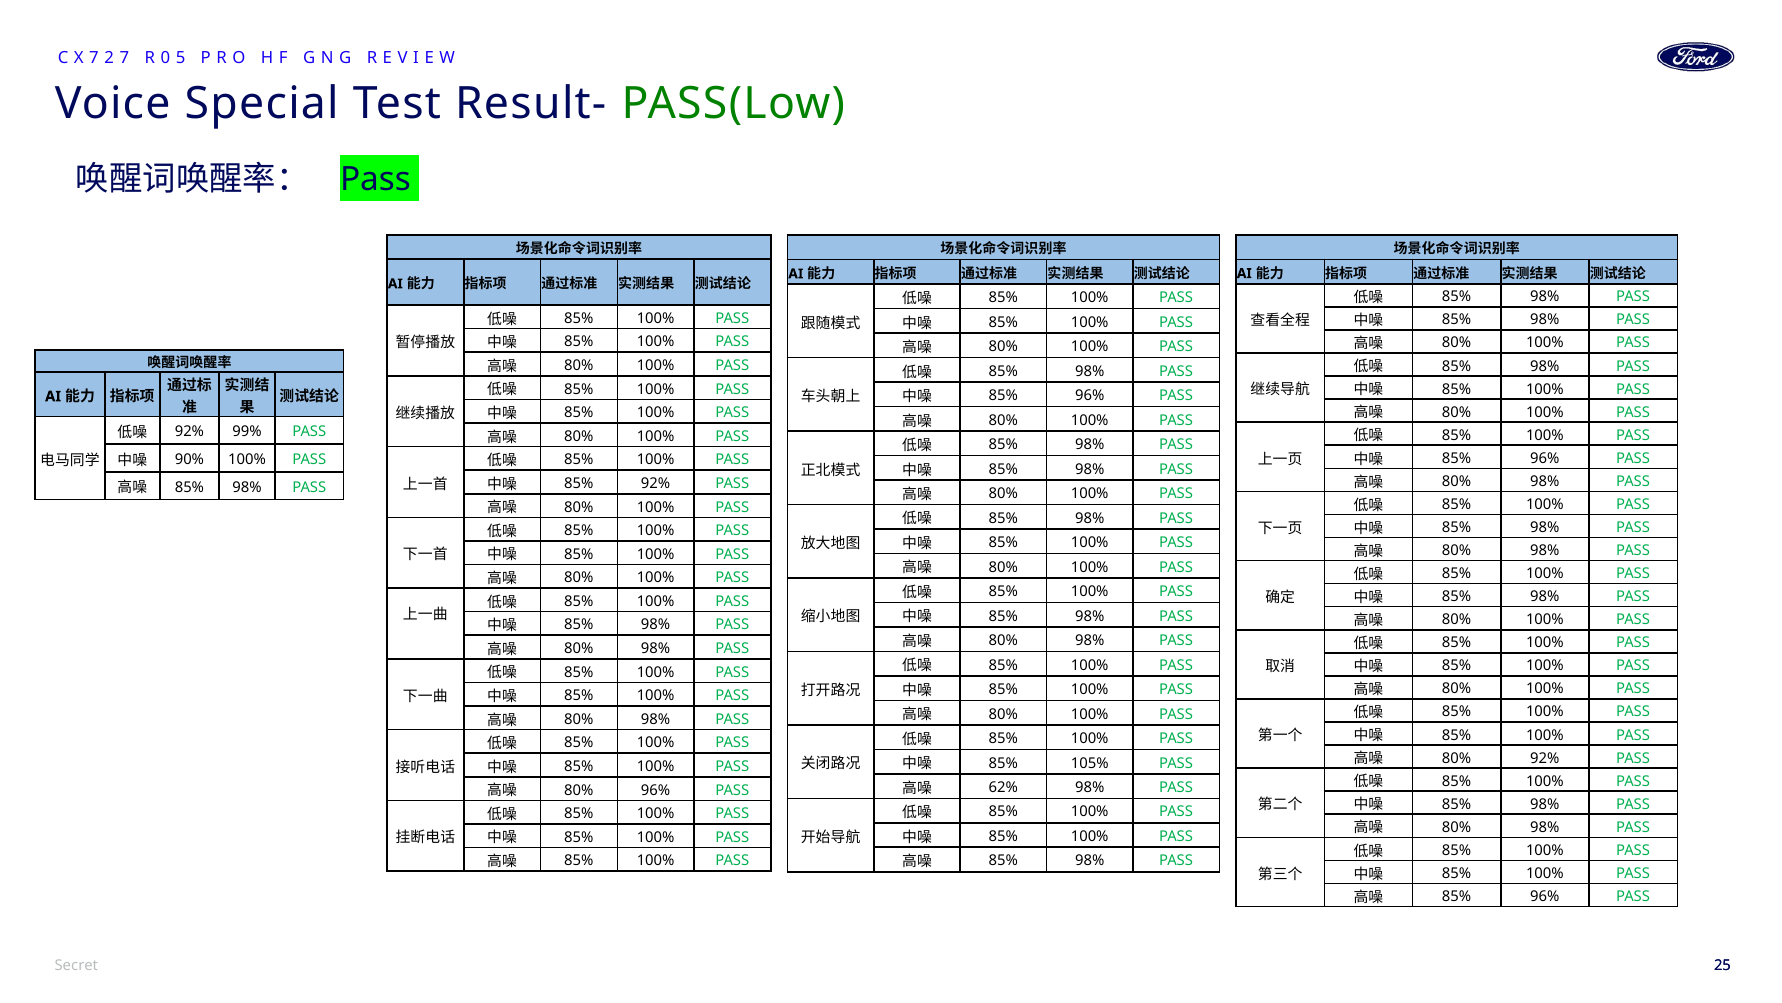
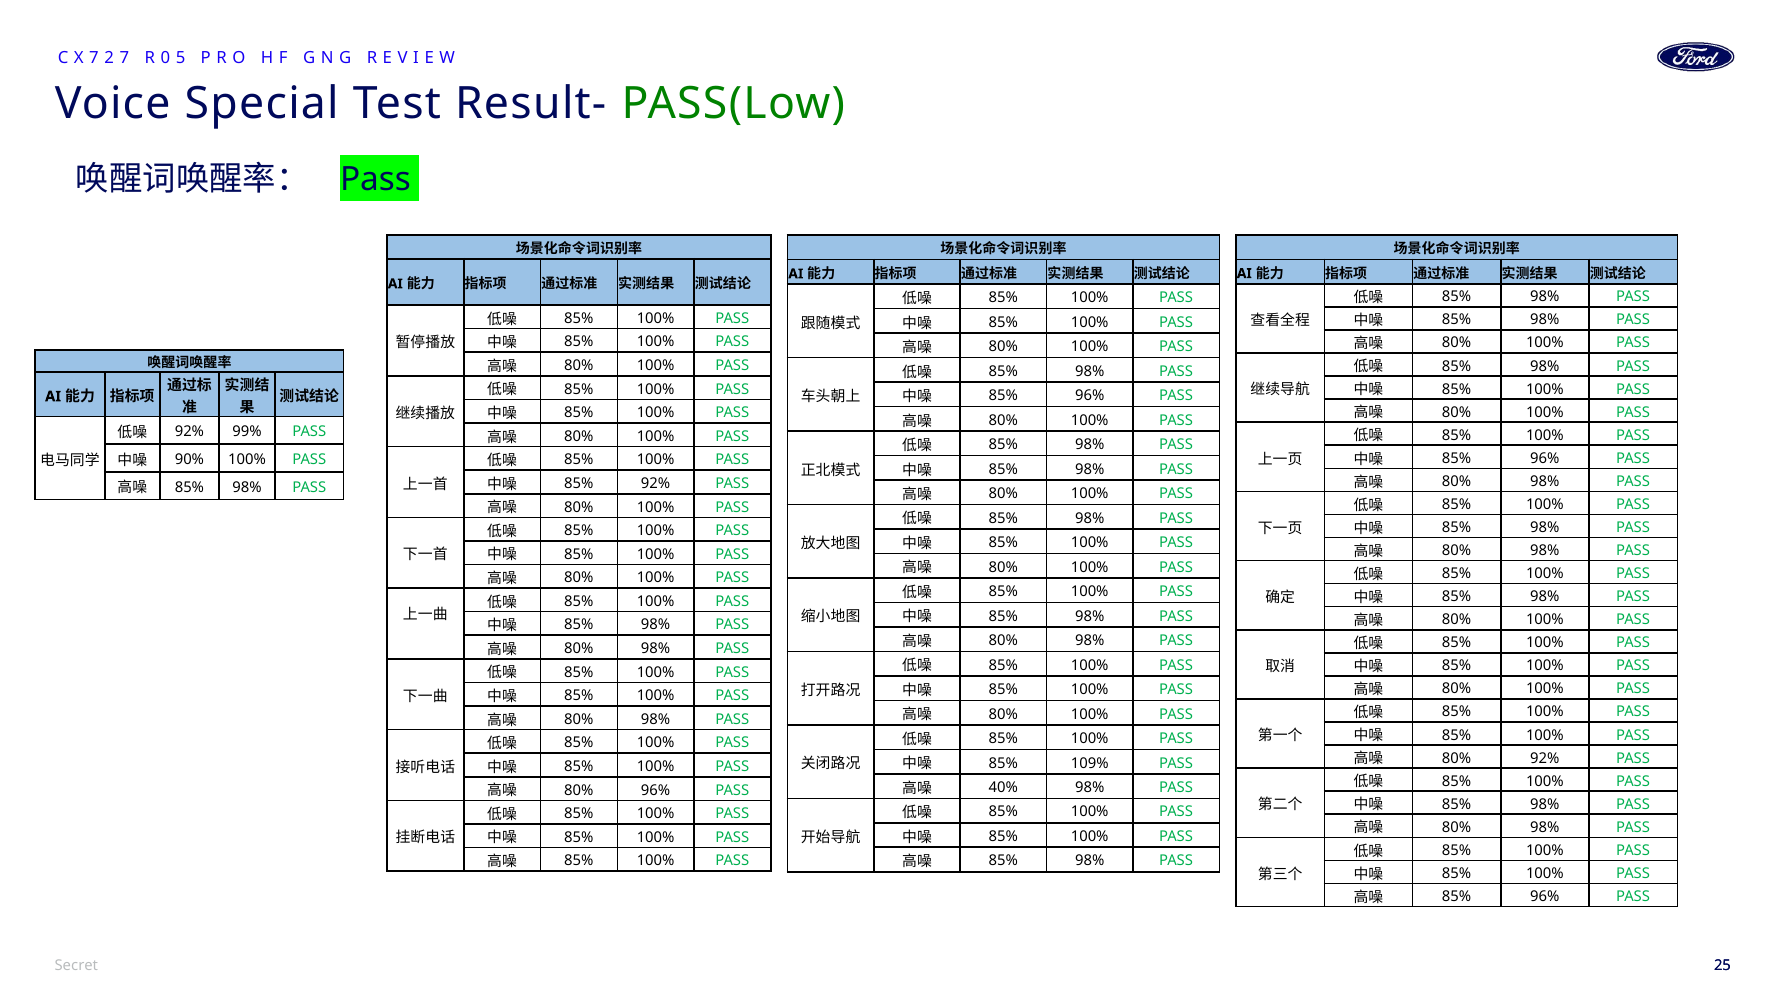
105%: 105% -> 109% (1090, 763)
62%: 62% -> 40% (1003, 787)
